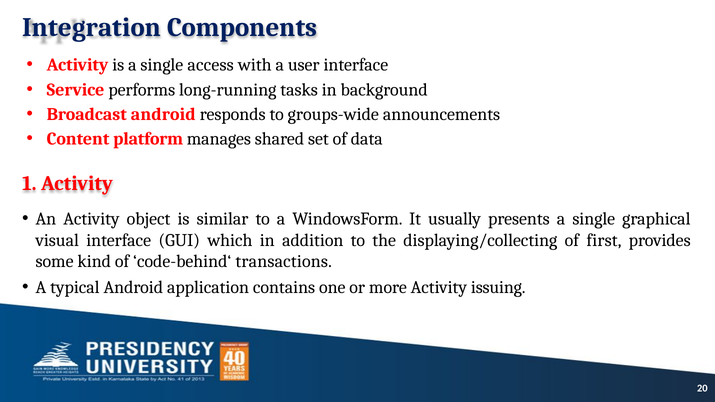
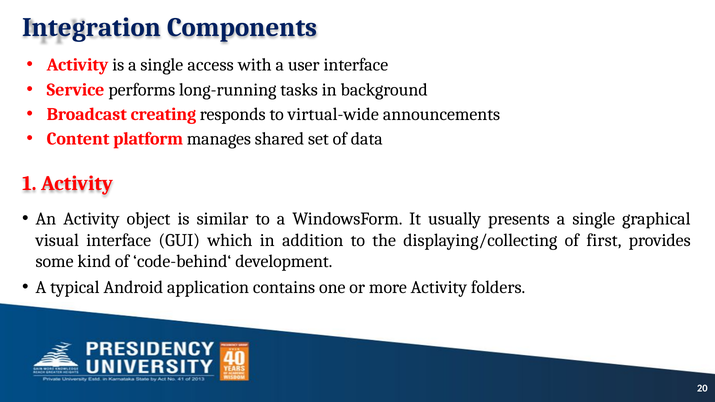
Broadcast android: android -> creating (163, 114)
groups-wide: groups-wide -> virtual-wide (333, 114)
transactions: transactions -> development (284, 262)
issuing: issuing -> folders (498, 288)
